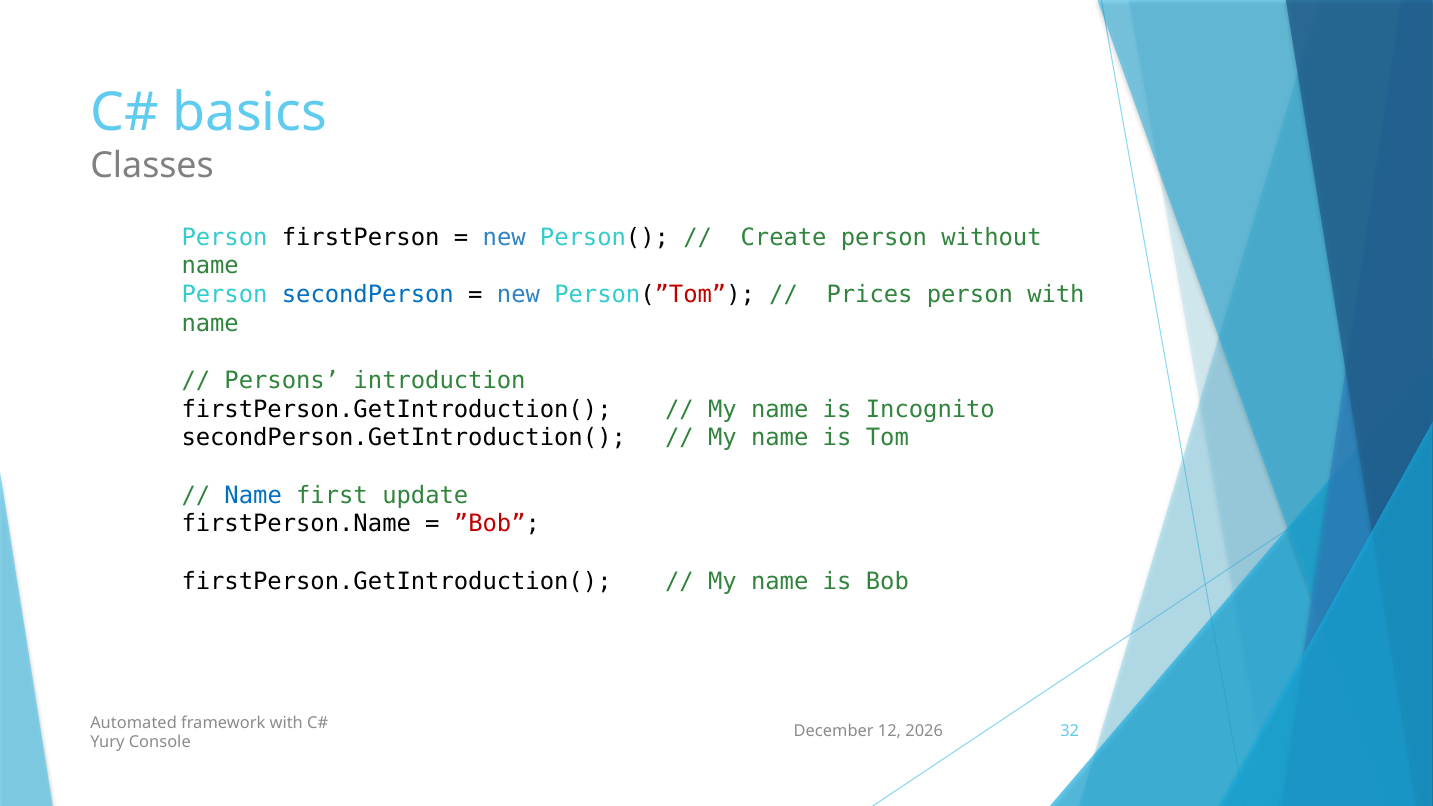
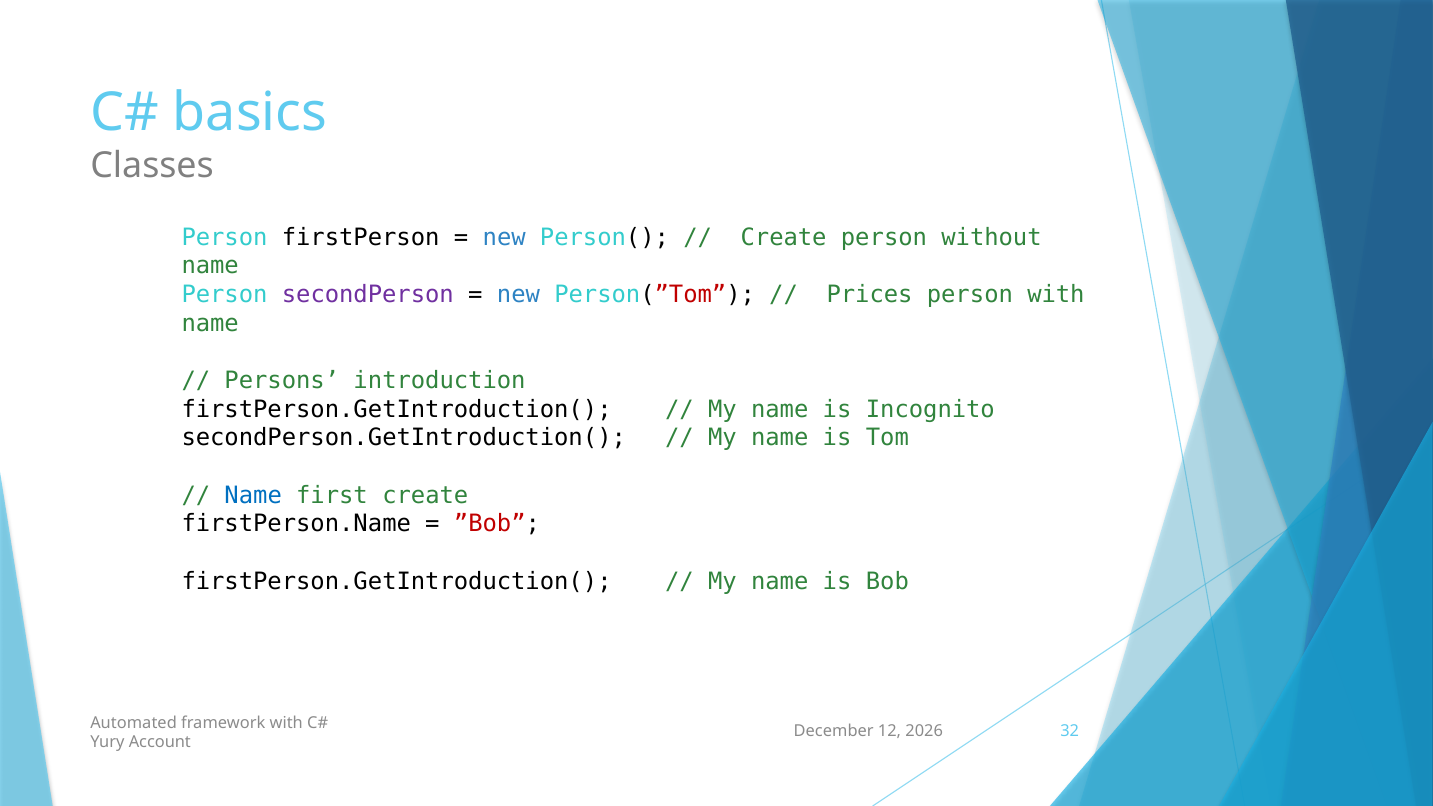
secondPerson colour: blue -> purple (368, 295)
first update: update -> create (425, 495)
Console: Console -> Account (160, 742)
